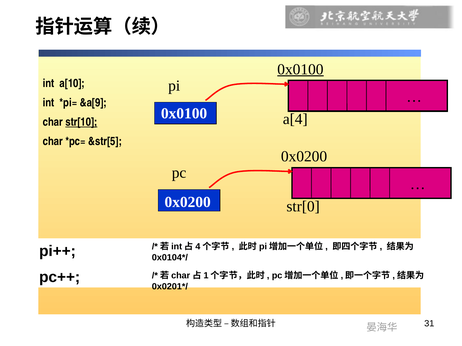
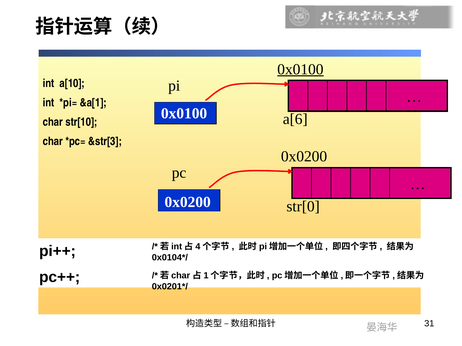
&a[9: &a[9 -> &a[1 (93, 103)
a[4: a[4 -> a[6 (295, 119)
str[10 underline: present -> none (81, 122)
&str[5: &str[5 -> &str[3 (105, 142)
